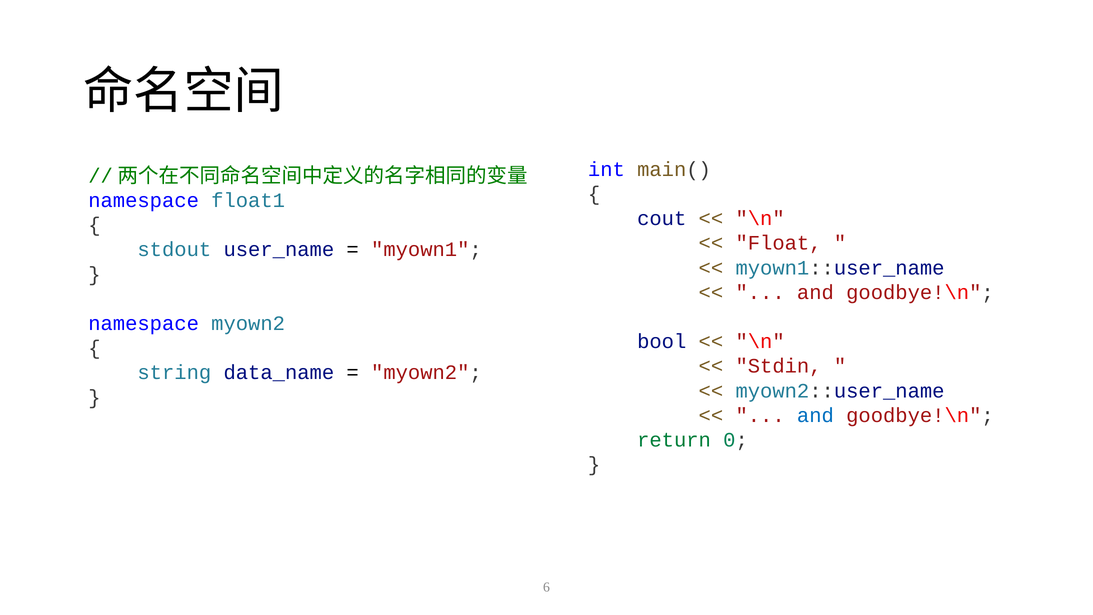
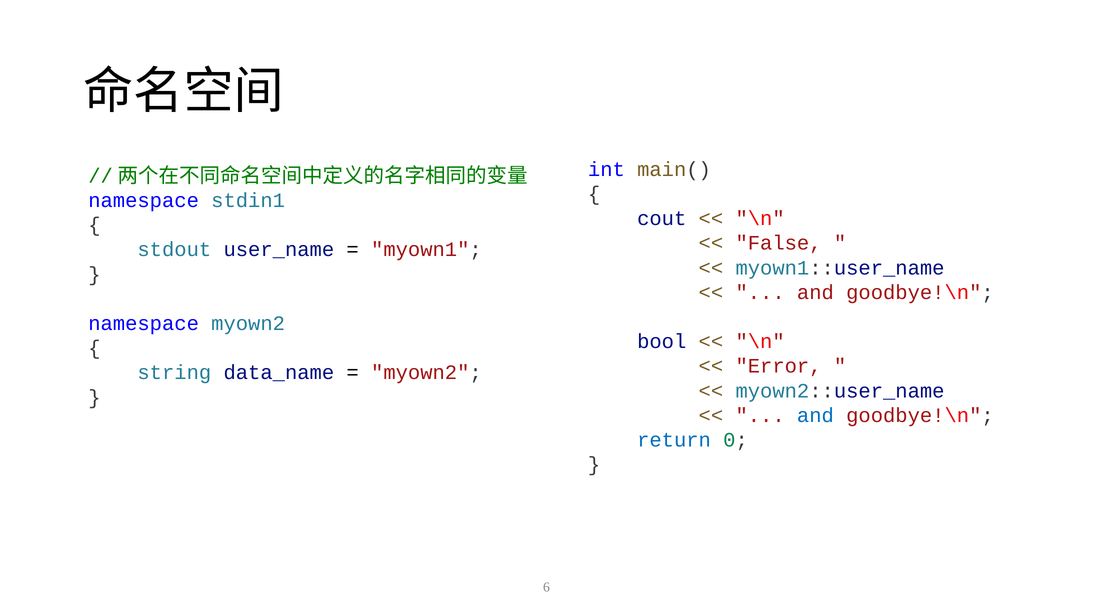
float1: float1 -> stdin1 (248, 200)
Float: Float -> False (779, 243)
Stdin: Stdin -> Error (779, 366)
return colour: green -> blue (674, 440)
